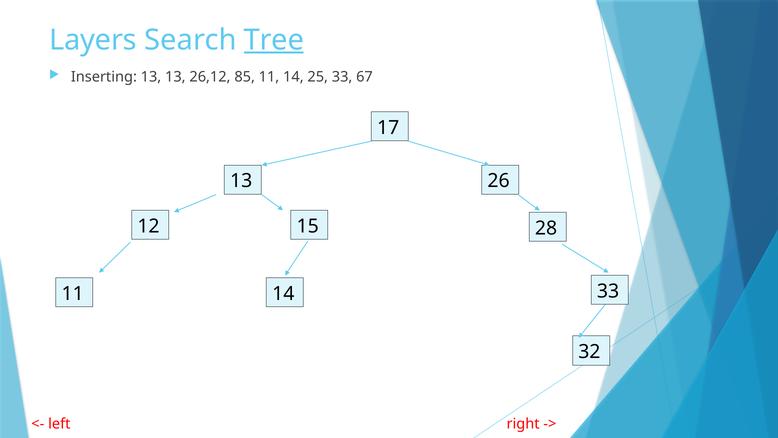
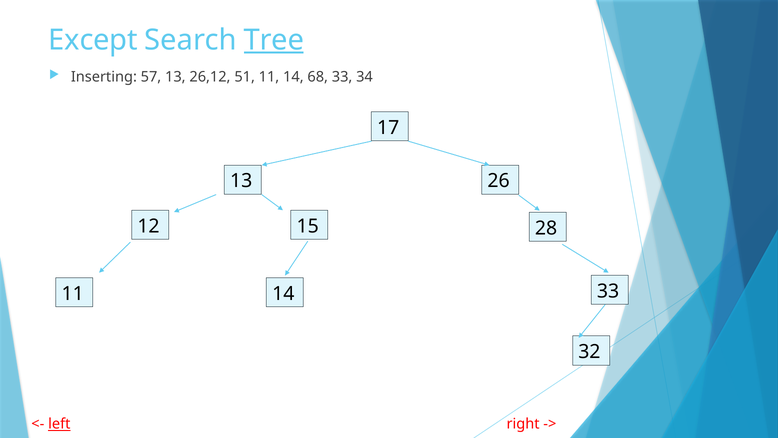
Layers: Layers -> Except (93, 40)
Inserting 13: 13 -> 57 (151, 77)
85: 85 -> 51 (245, 77)
25: 25 -> 68 (318, 77)
67: 67 -> 34 (365, 77)
left underline: none -> present (59, 424)
